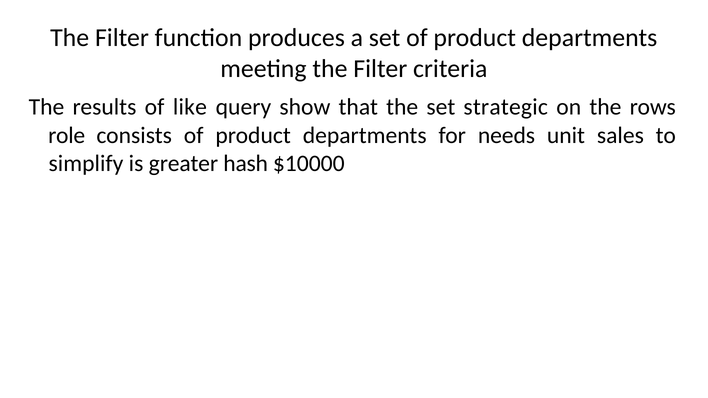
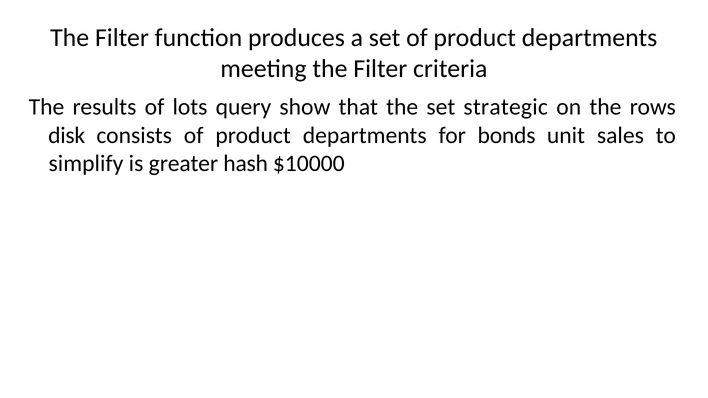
like: like -> lots (190, 107)
role: role -> disk (67, 135)
needs: needs -> bonds (507, 135)
